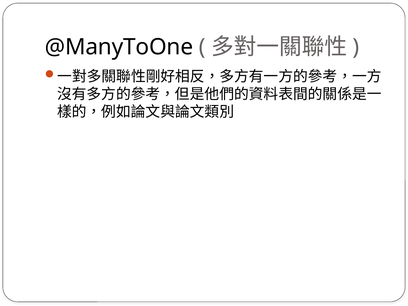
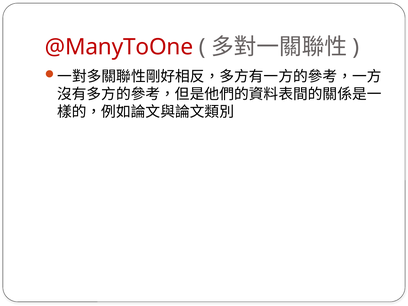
@ManyToOne colour: black -> red (119, 47)
